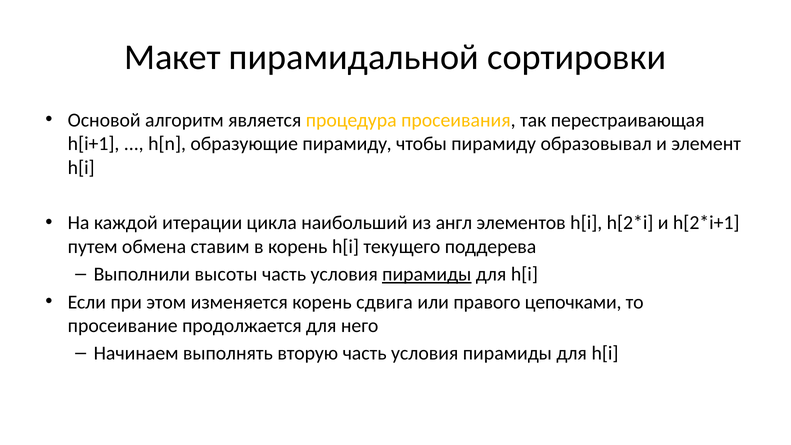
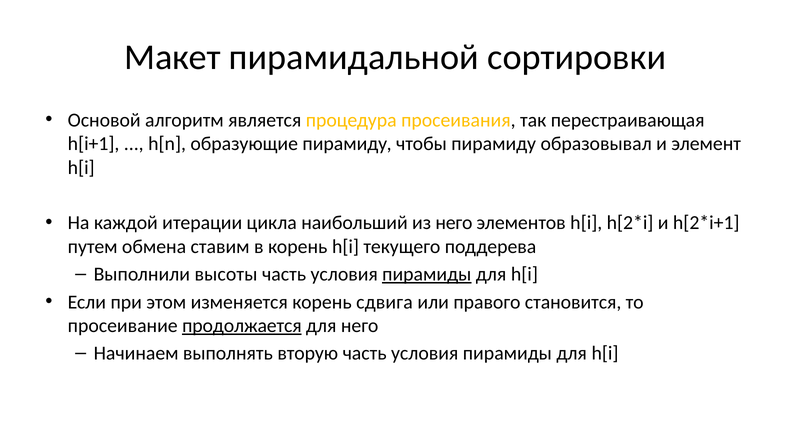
из англ: англ -> него (454, 223)
цепочками: цепочками -> становится (573, 302)
продолжается underline: none -> present (242, 326)
